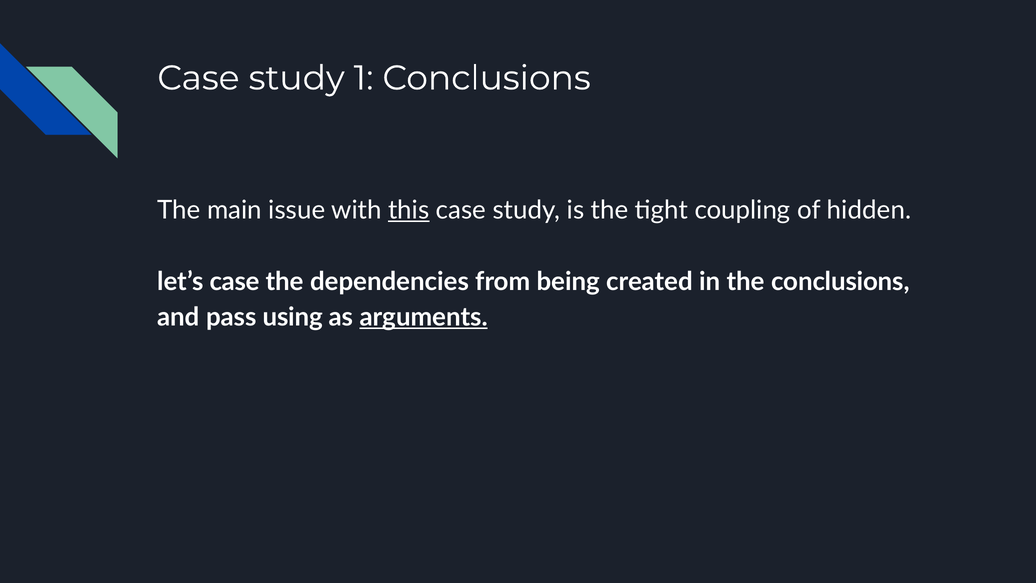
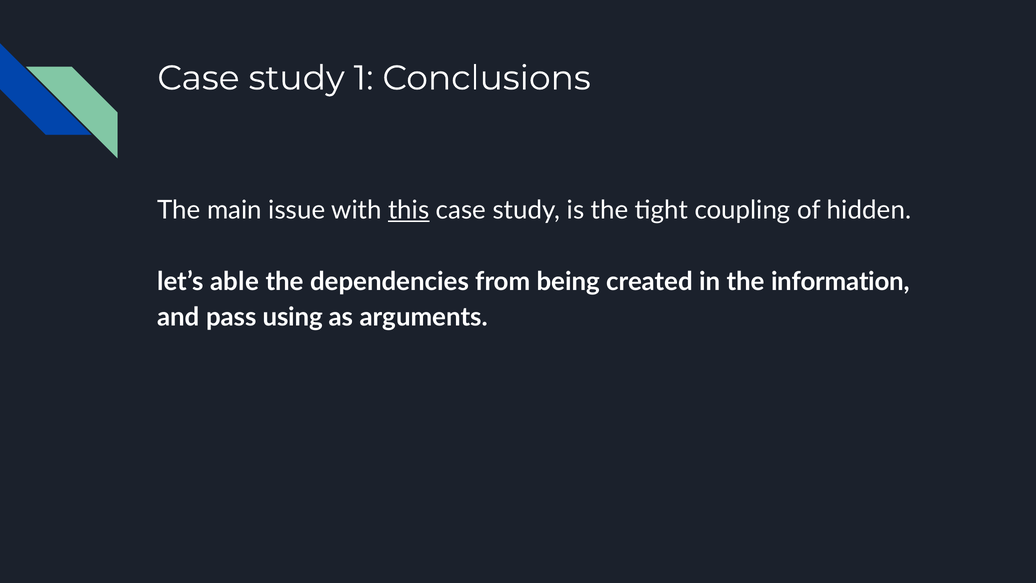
let’s case: case -> able (235, 281)
the conclusions: conclusions -> information (840, 281)
arguments underline: present -> none (424, 317)
